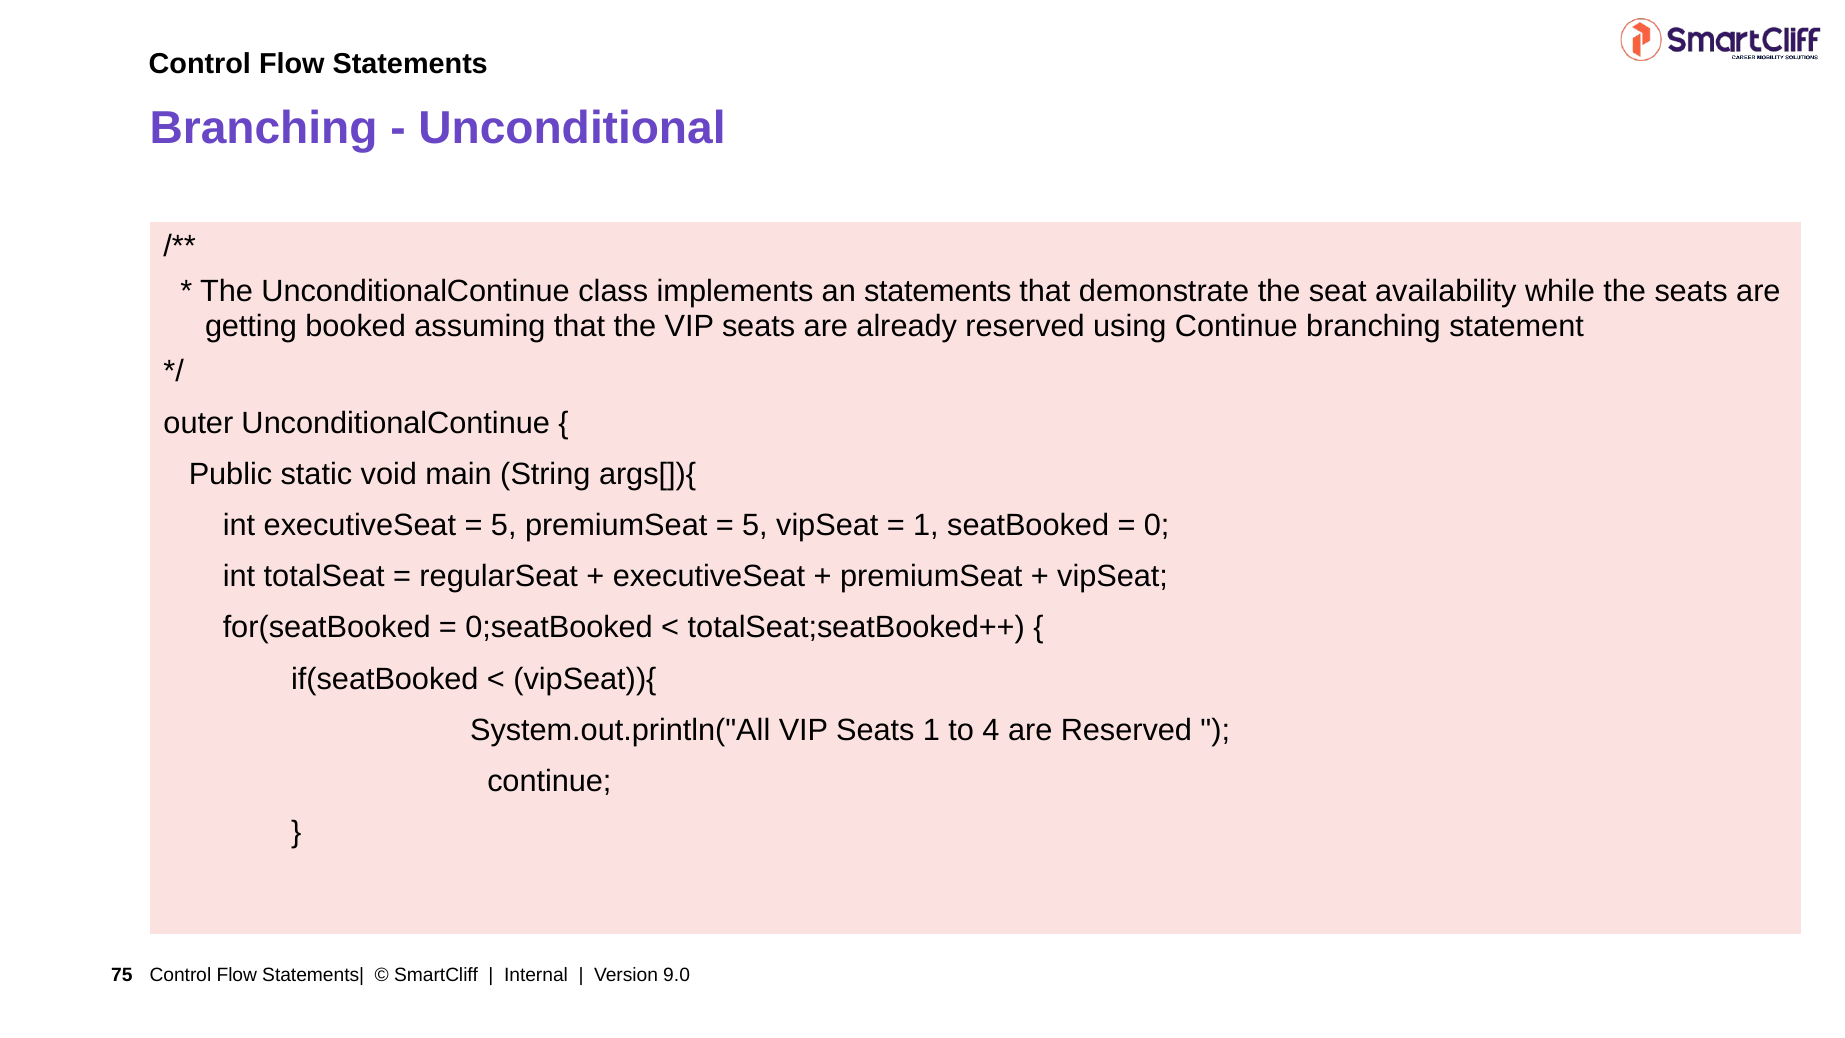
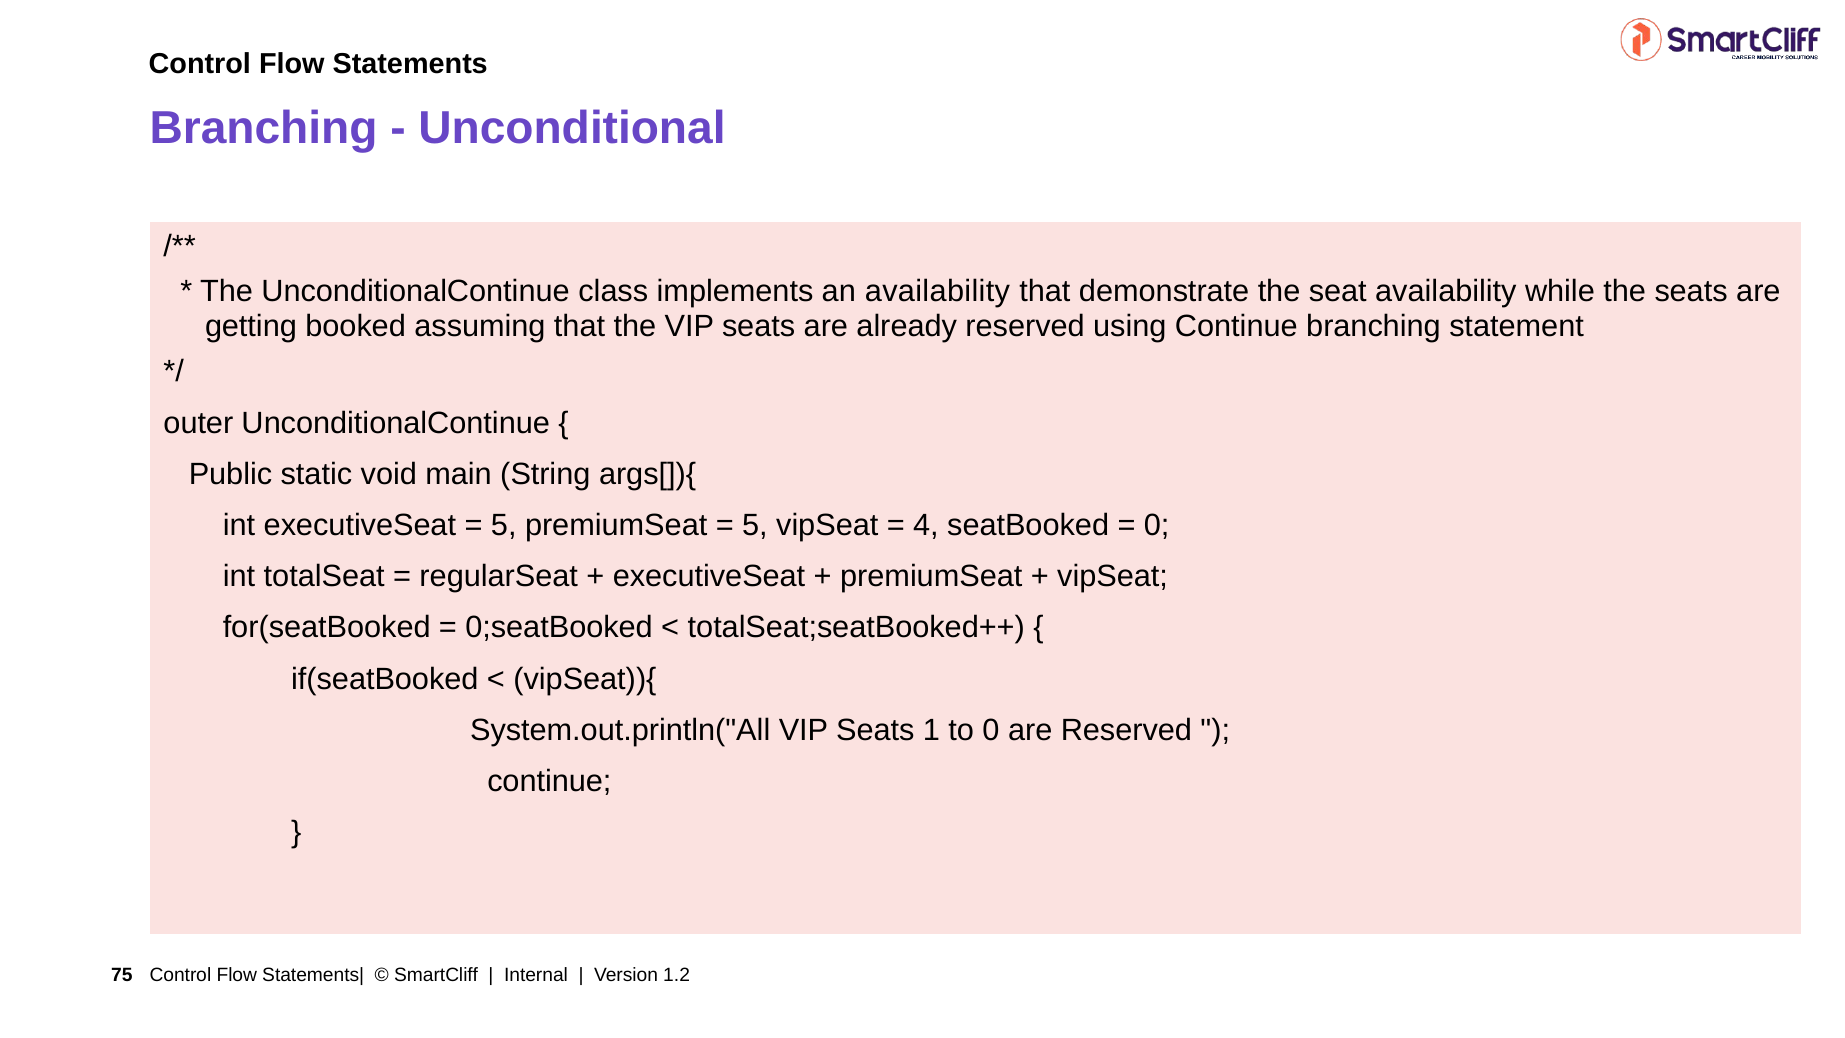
an statements: statements -> availability (937, 292)
1: 1 -> 4 (926, 525)
to 4: 4 -> 0 (991, 730)
9.0: 9.0 -> 1.2 (677, 975)
